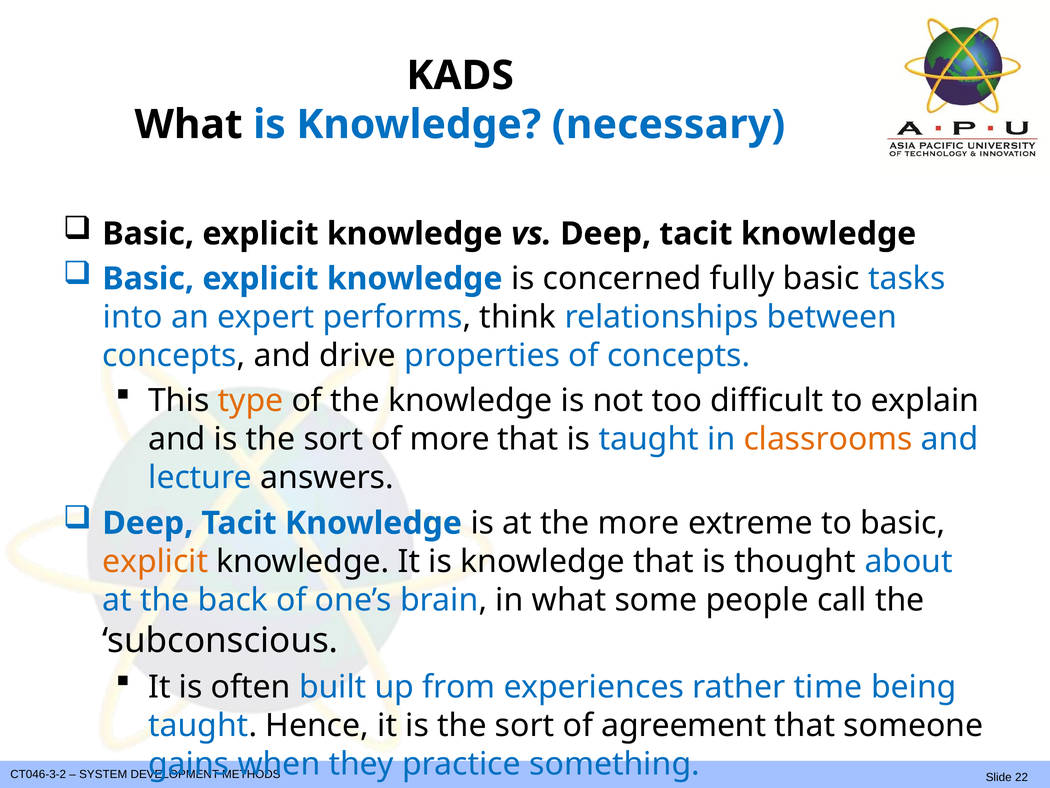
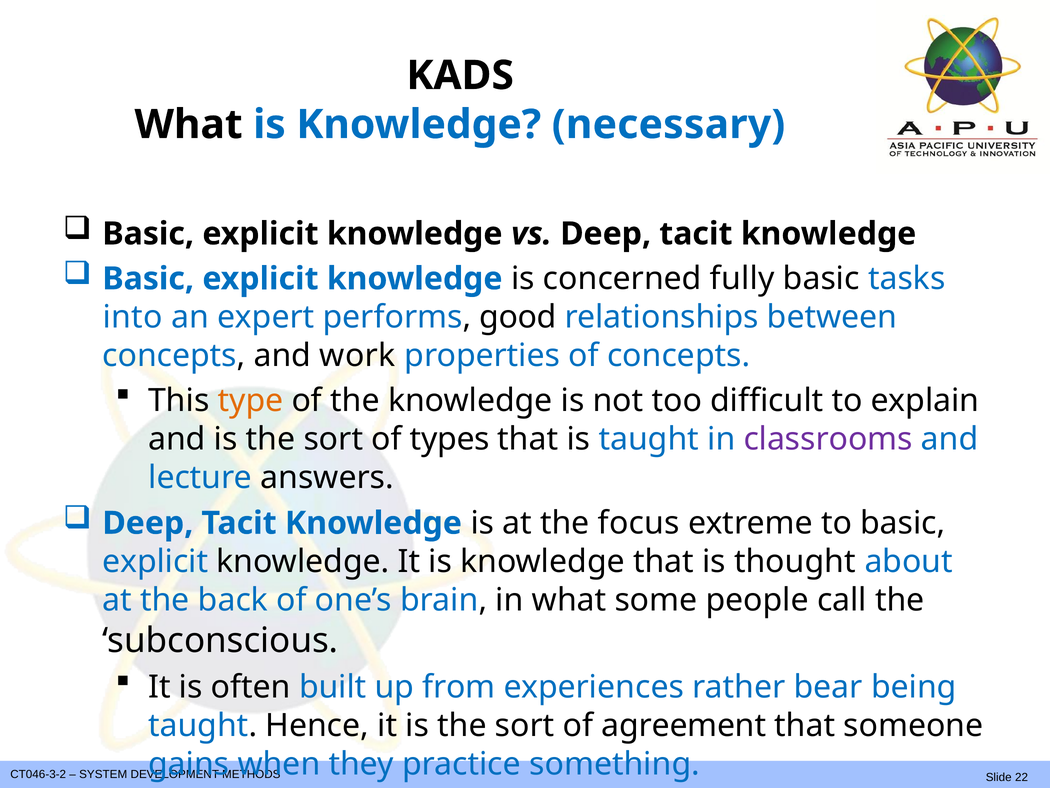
think: think -> good (518, 317)
drive: drive -> work (357, 356)
of more: more -> types (450, 439)
classrooms colour: orange -> purple (828, 439)
the more: more -> focus (639, 523)
explicit colour: orange -> blue (155, 561)
time: time -> bear (828, 687)
